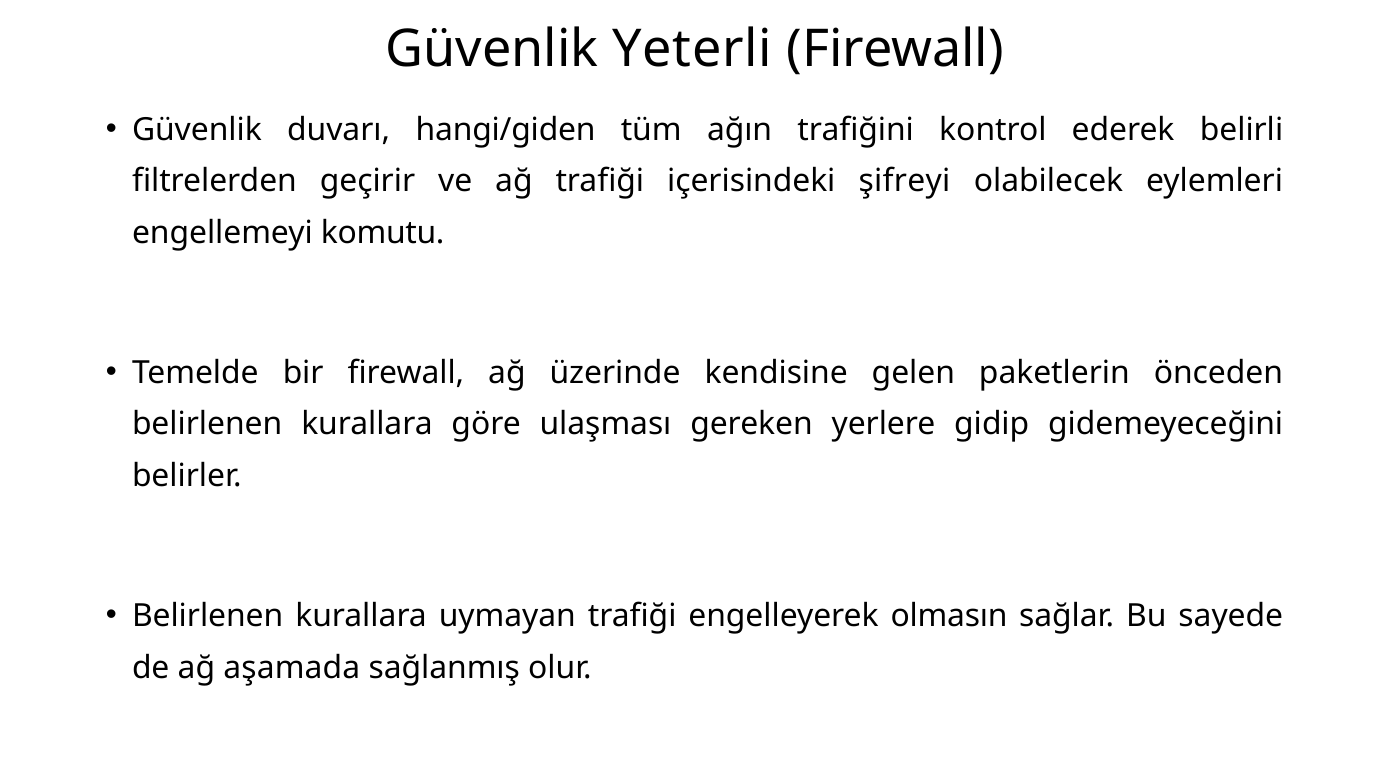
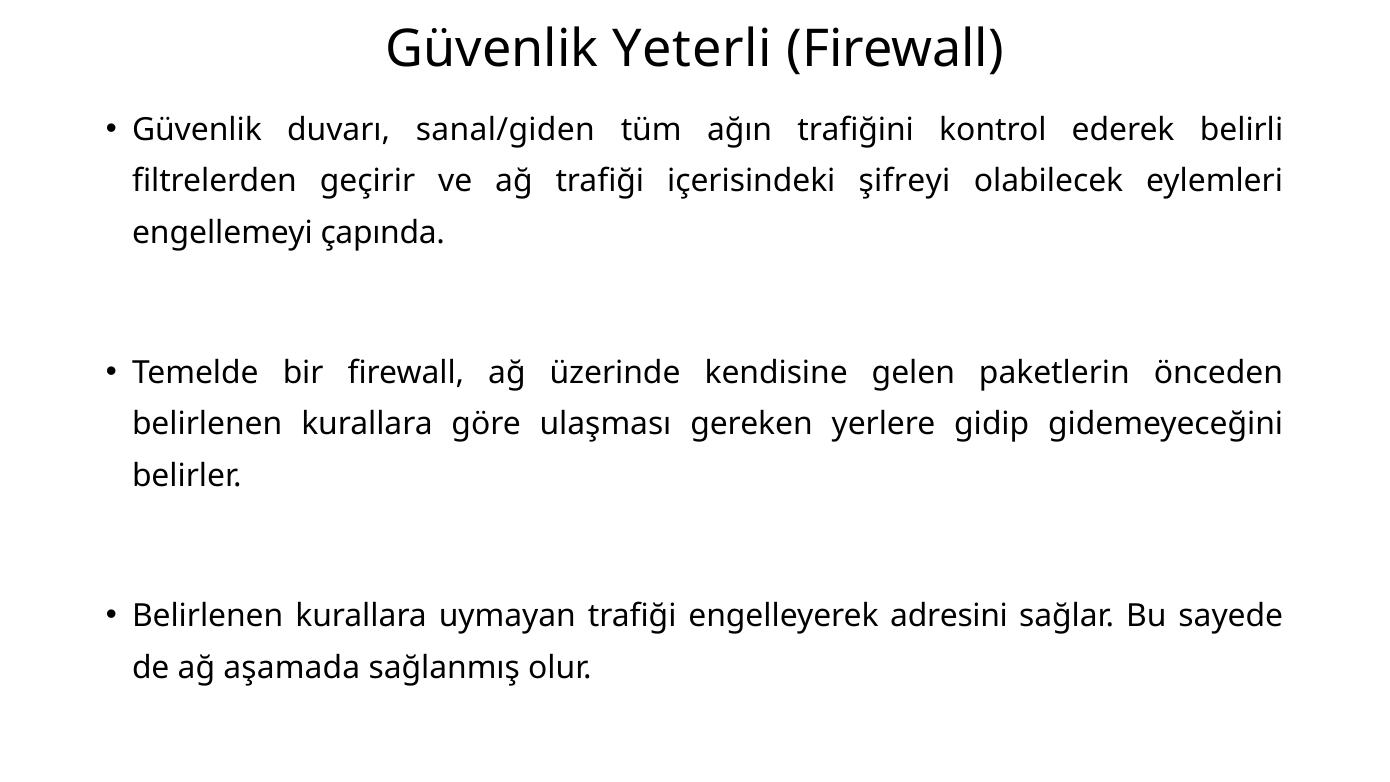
hangi/giden: hangi/giden -> sanal/giden (505, 130)
komutu: komutu -> çapında (383, 233)
olmasın: olmasın -> adresini (949, 616)
